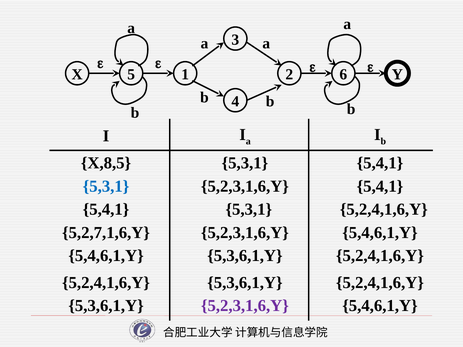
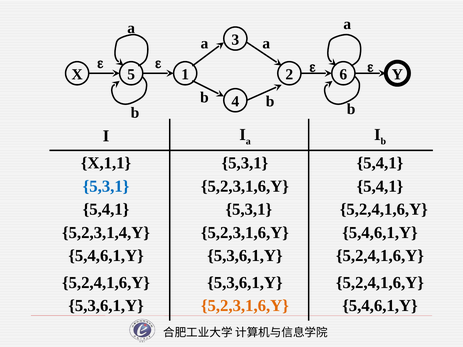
X,8,5: X,8,5 -> X,1,1 (106, 163)
5,2,7,1,6,Y: 5,2,7,1,6,Y -> 5,2,3,1,4,Y (106, 233)
5,2,3,1,6,Y colour: purple -> orange (245, 306)
